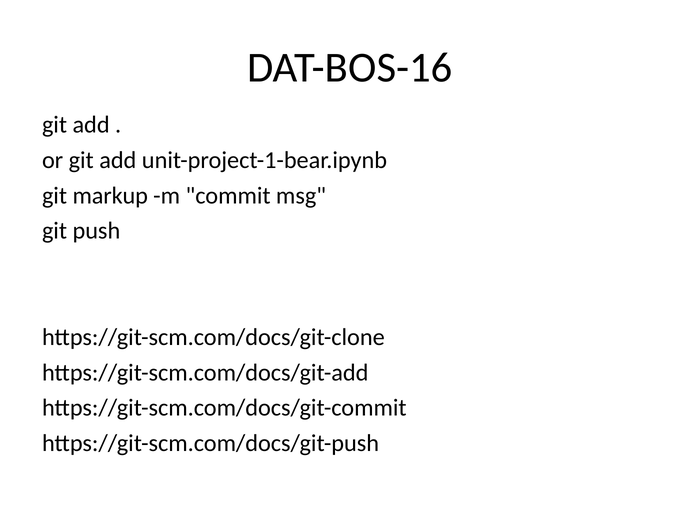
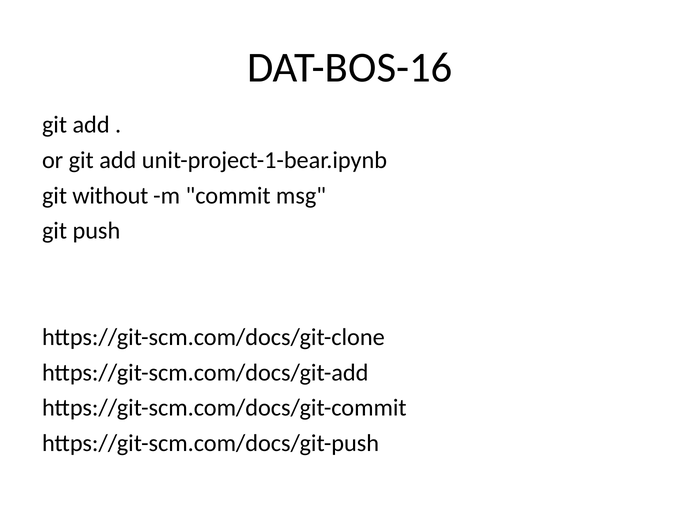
markup: markup -> without (110, 196)
